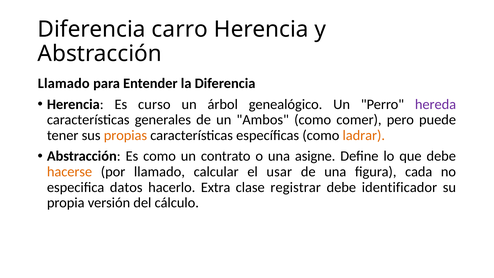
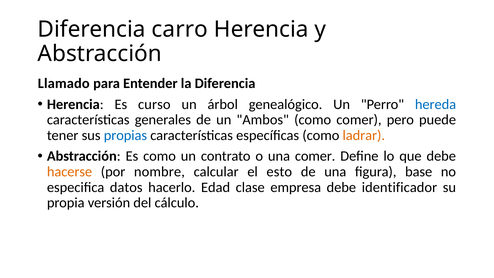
hereda colour: purple -> blue (436, 104)
propias colour: orange -> blue (125, 135)
una asigne: asigne -> comer (315, 156)
por llamado: llamado -> nombre (159, 172)
usar: usar -> esto (279, 172)
cada: cada -> base (419, 172)
Extra: Extra -> Edad (216, 187)
registrar: registrar -> empresa (296, 187)
